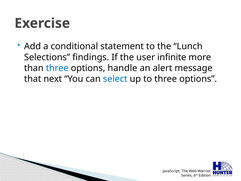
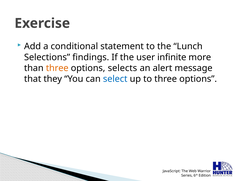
three colour: blue -> orange (57, 68)
handle: handle -> selects (122, 68)
next: next -> they (53, 79)
